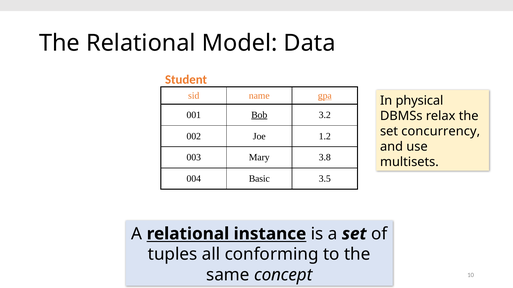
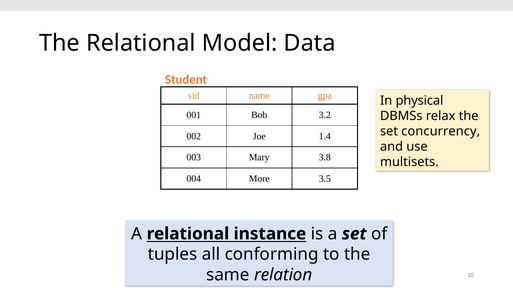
Bob underline: present -> none (259, 115)
1.2: 1.2 -> 1.4 (325, 136)
Basic: Basic -> More (259, 179)
concept: concept -> relation (283, 275)
